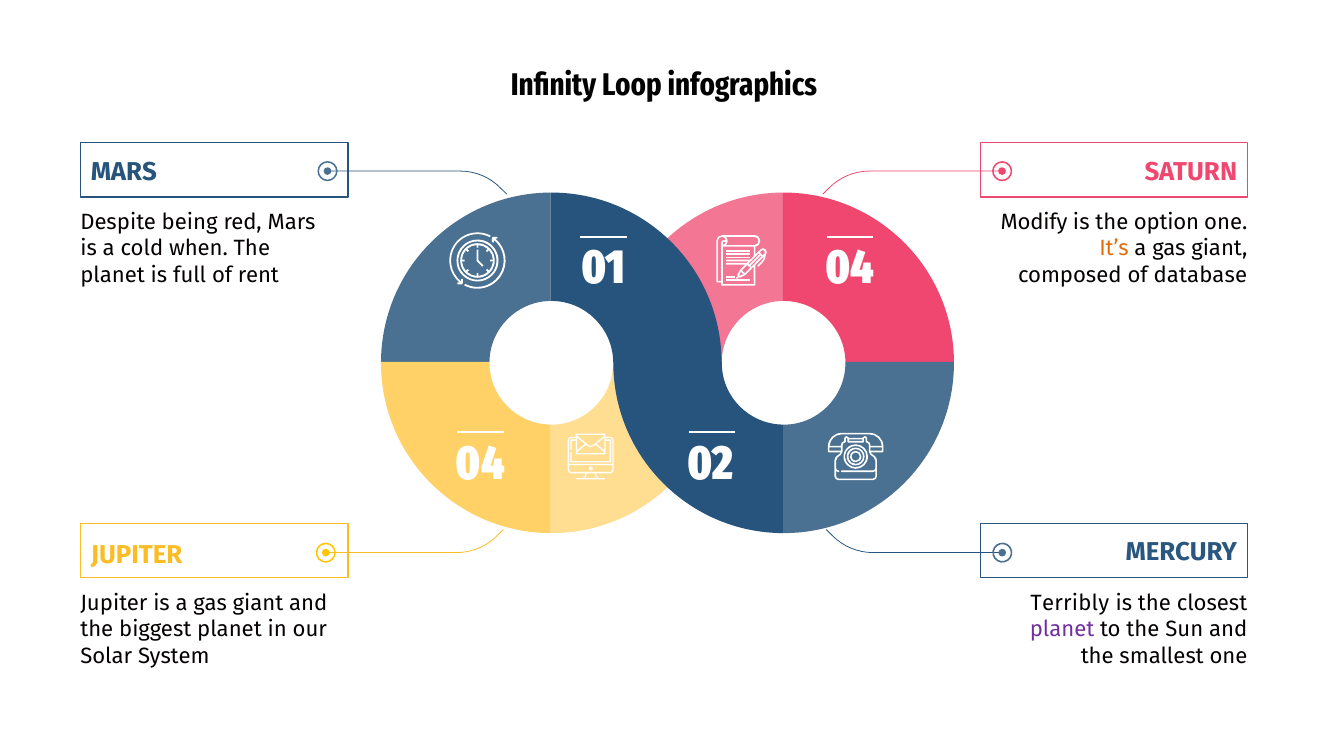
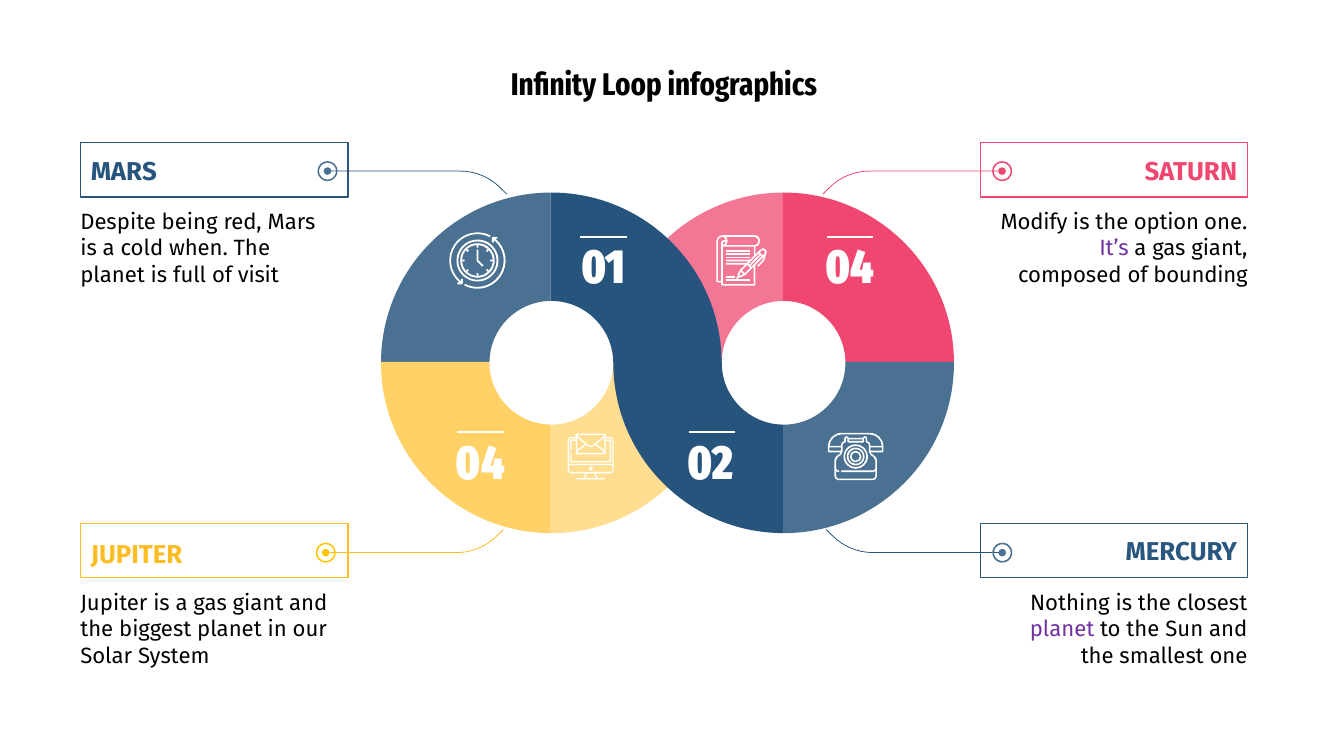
It’s colour: orange -> purple (1114, 249)
rent: rent -> visit (258, 275)
database: database -> bounding (1201, 275)
Terribly: Terribly -> Nothing (1070, 603)
